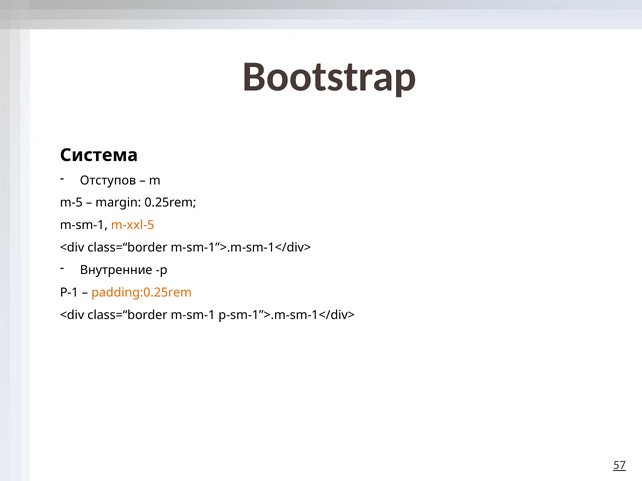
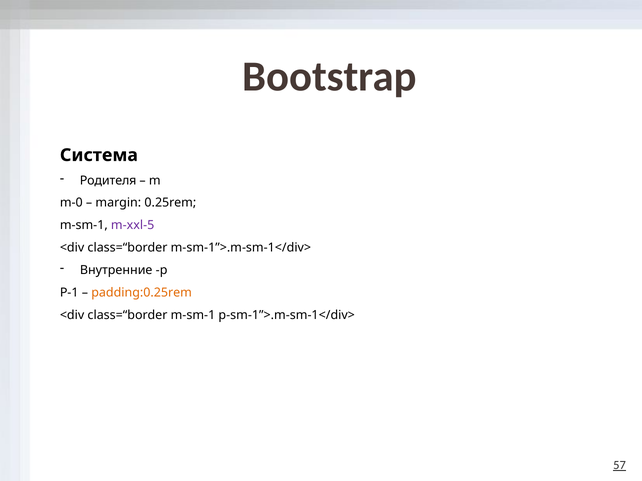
Отступов: Отступов -> Родителя (108, 181)
m-5: m-5 -> m-0 (71, 203)
m-xxl-5 colour: orange -> purple (133, 226)
